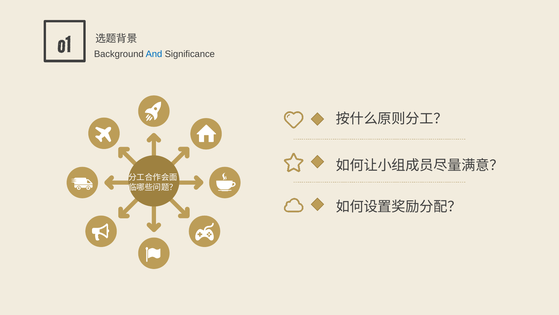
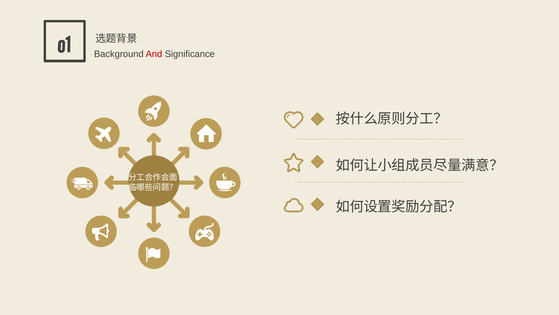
And colour: blue -> red (154, 54)
